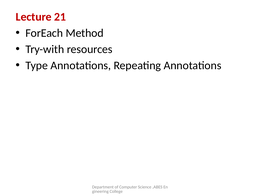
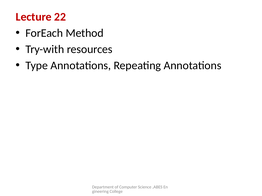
21: 21 -> 22 (60, 17)
